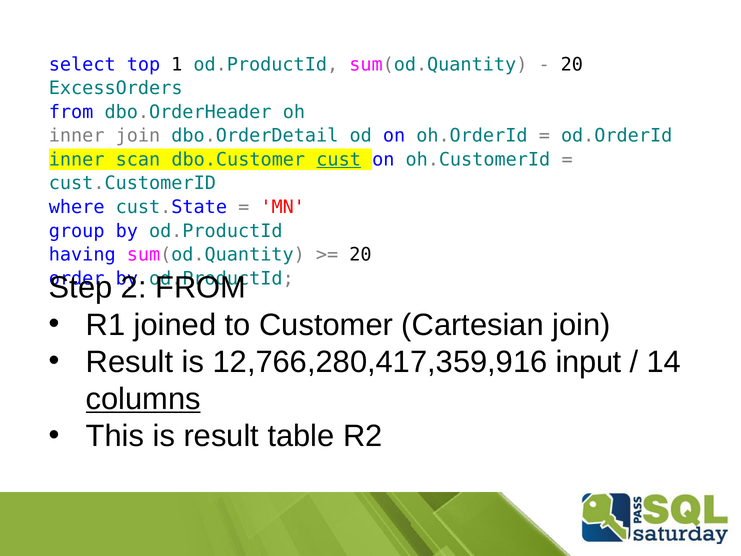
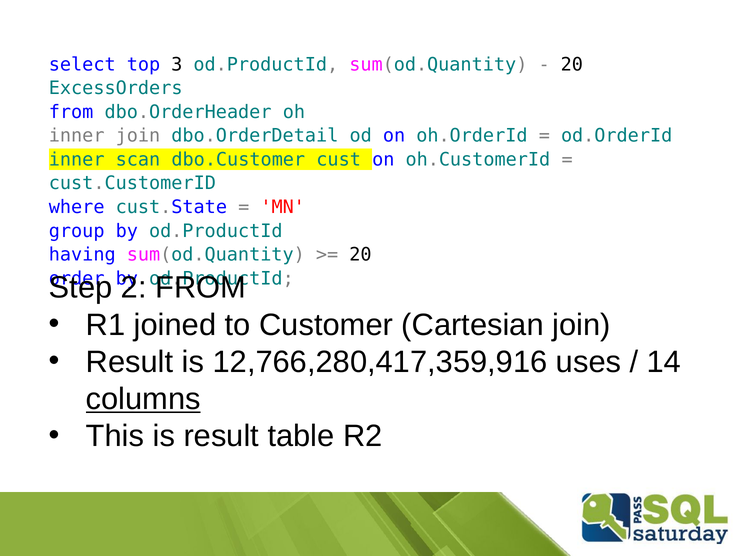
1: 1 -> 3 (177, 64)
cust underline: present -> none (339, 160)
input: input -> uses (589, 362)
